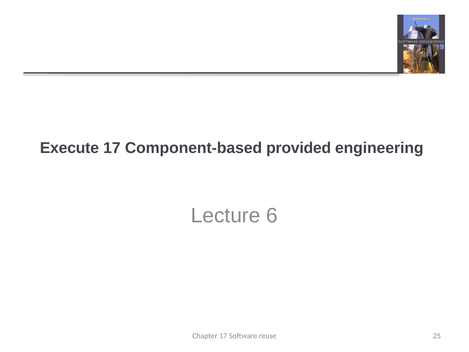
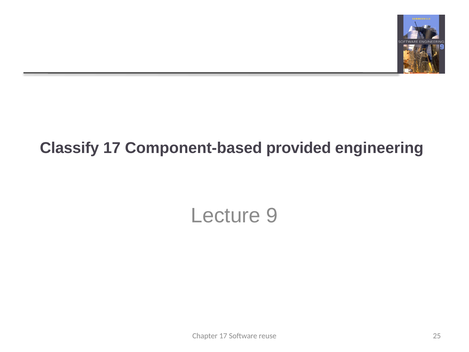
Execute: Execute -> Classify (69, 148)
6: 6 -> 9 (272, 216)
